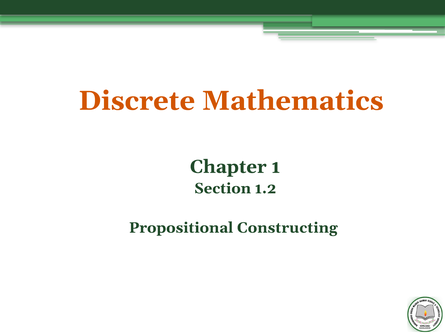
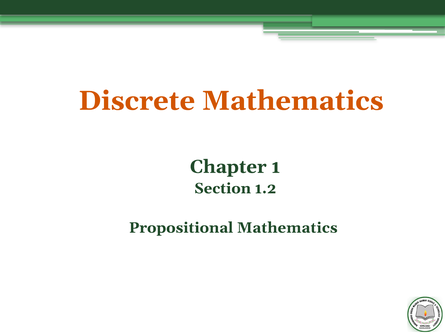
Propositional Constructing: Constructing -> Mathematics (287, 228)
